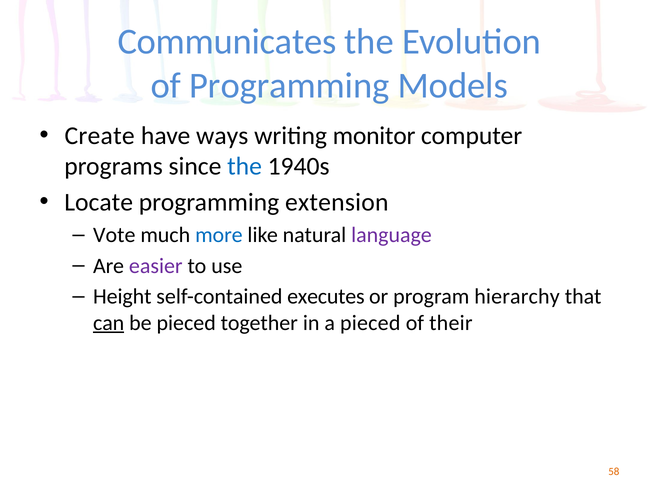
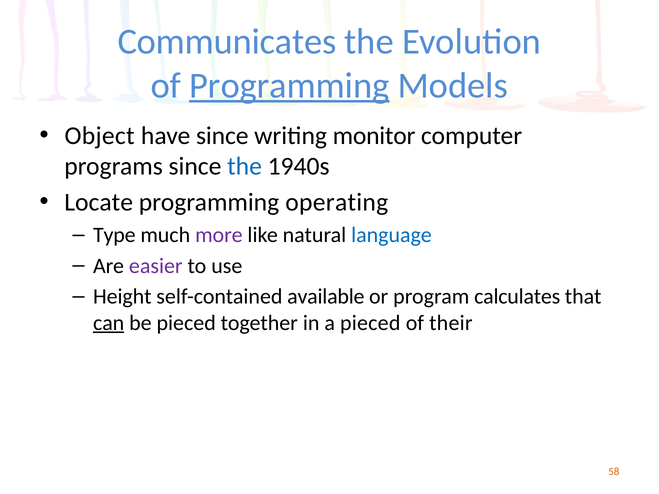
Programming underline: none -> present (289, 85)
Create: Create -> Object (100, 136)
have ways: ways -> since (222, 136)
extension: extension -> operating (337, 202)
Vote: Vote -> Type (114, 235)
more colour: blue -> purple (219, 235)
language colour: purple -> blue (391, 235)
executes: executes -> available (326, 297)
hierarchy: hierarchy -> calculates (517, 297)
